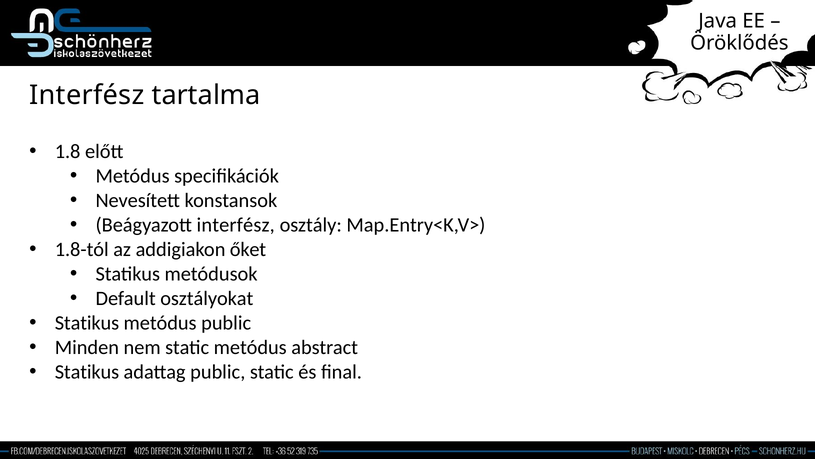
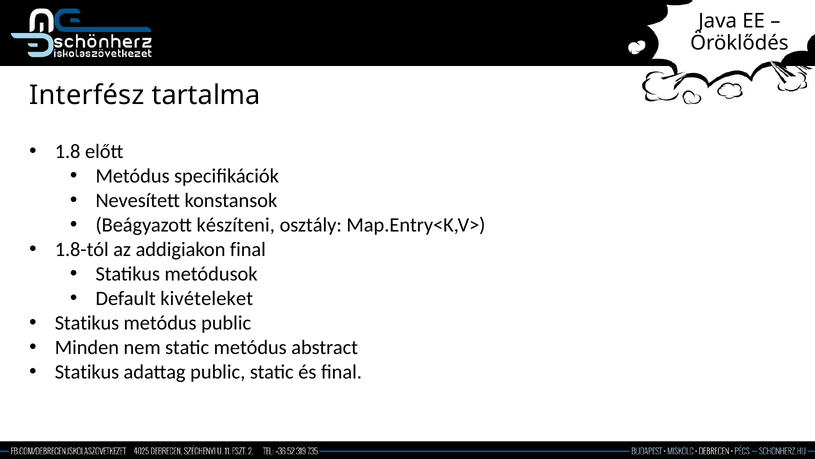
Beágyazott interfész: interfész -> készíteni (236, 225)
addigiakon őket: őket -> final (248, 249)
osztályokat: osztályokat -> kivételeket (207, 298)
